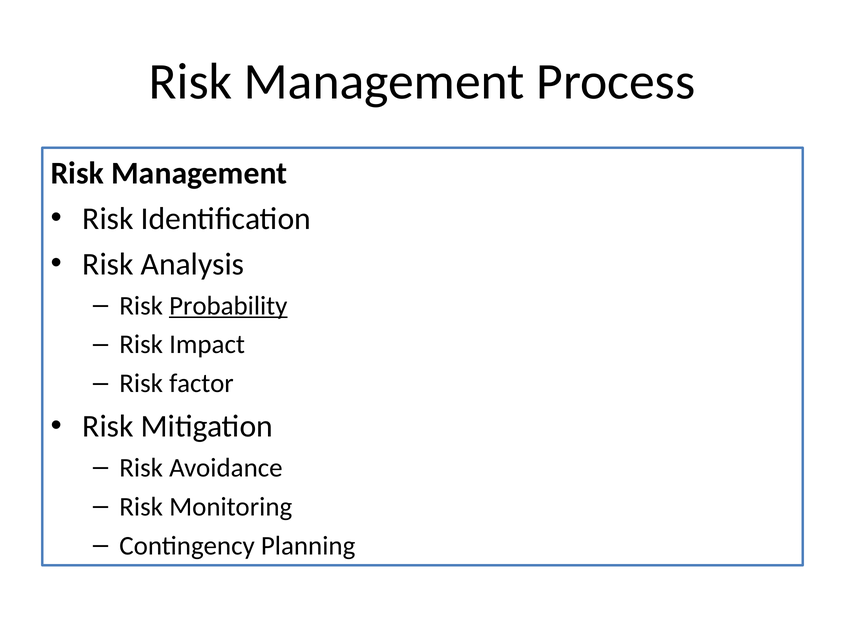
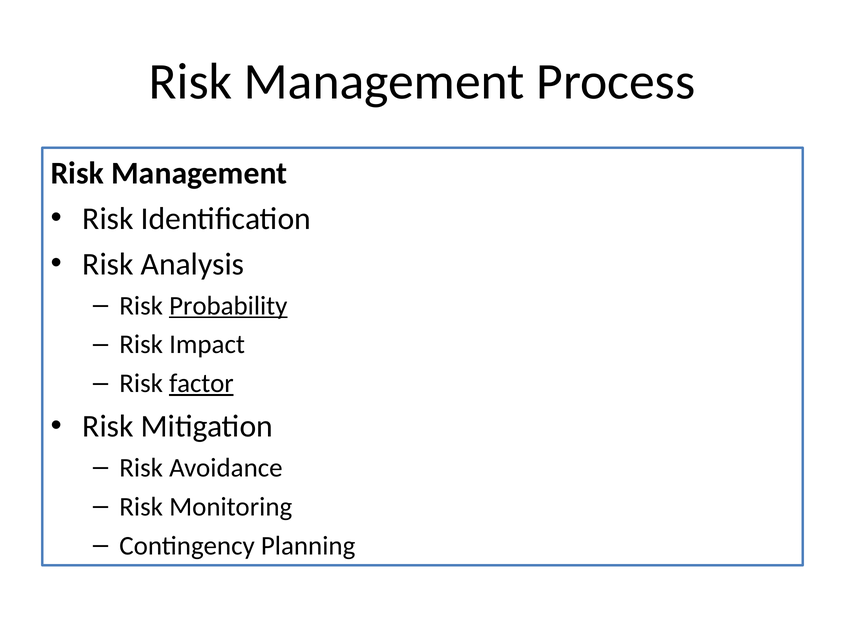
factor underline: none -> present (201, 384)
